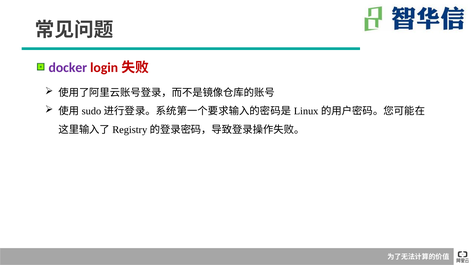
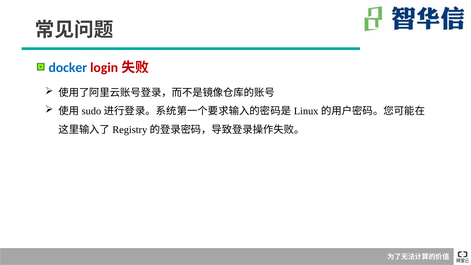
docker colour: purple -> blue (68, 68)
